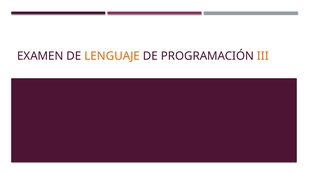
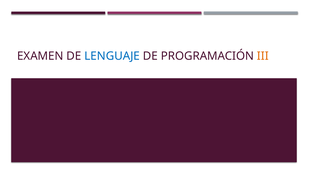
LENGUAJE colour: orange -> blue (112, 56)
